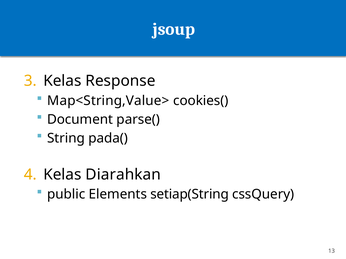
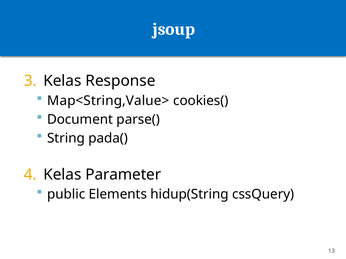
Diarahkan: Diarahkan -> Parameter (123, 175)
setiap(String: setiap(String -> hidup(String (190, 195)
